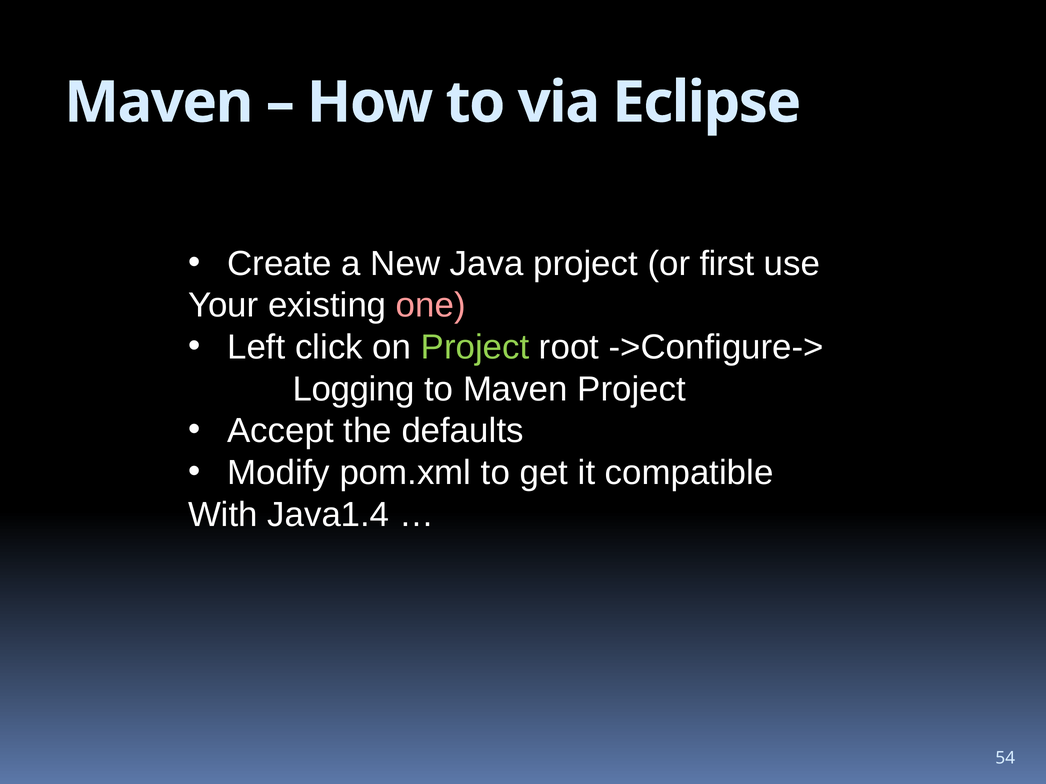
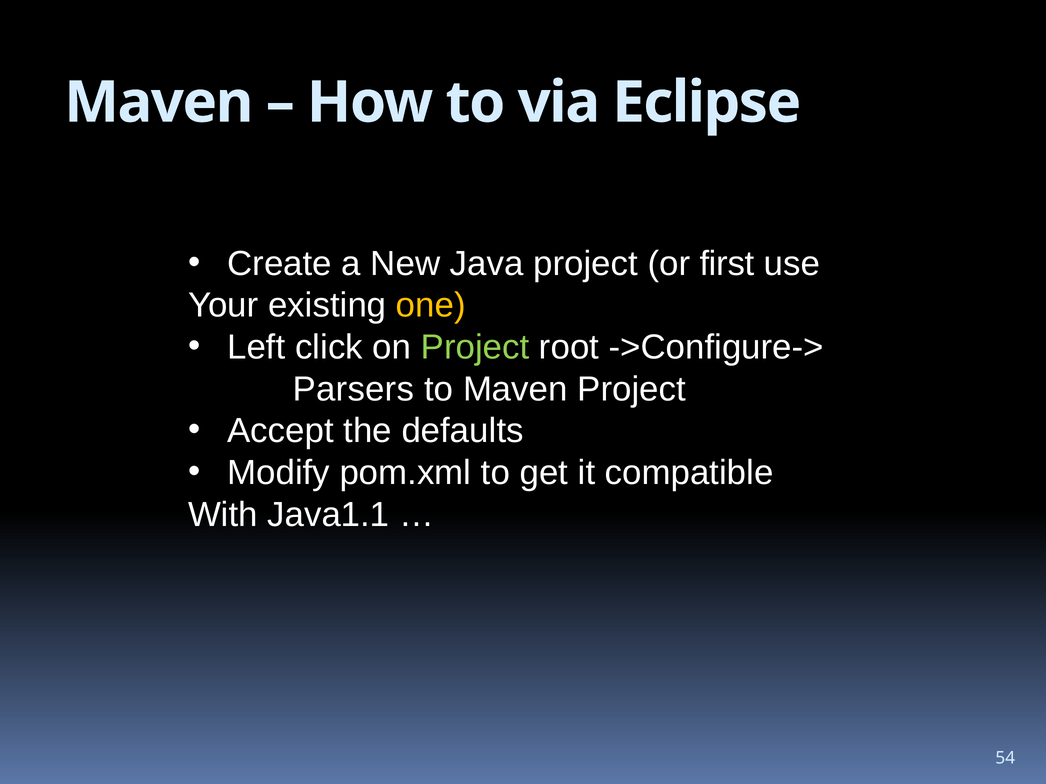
one colour: pink -> yellow (431, 306)
Logging: Logging -> Parsers (353, 389)
Java1.4: Java1.4 -> Java1.1 (328, 515)
